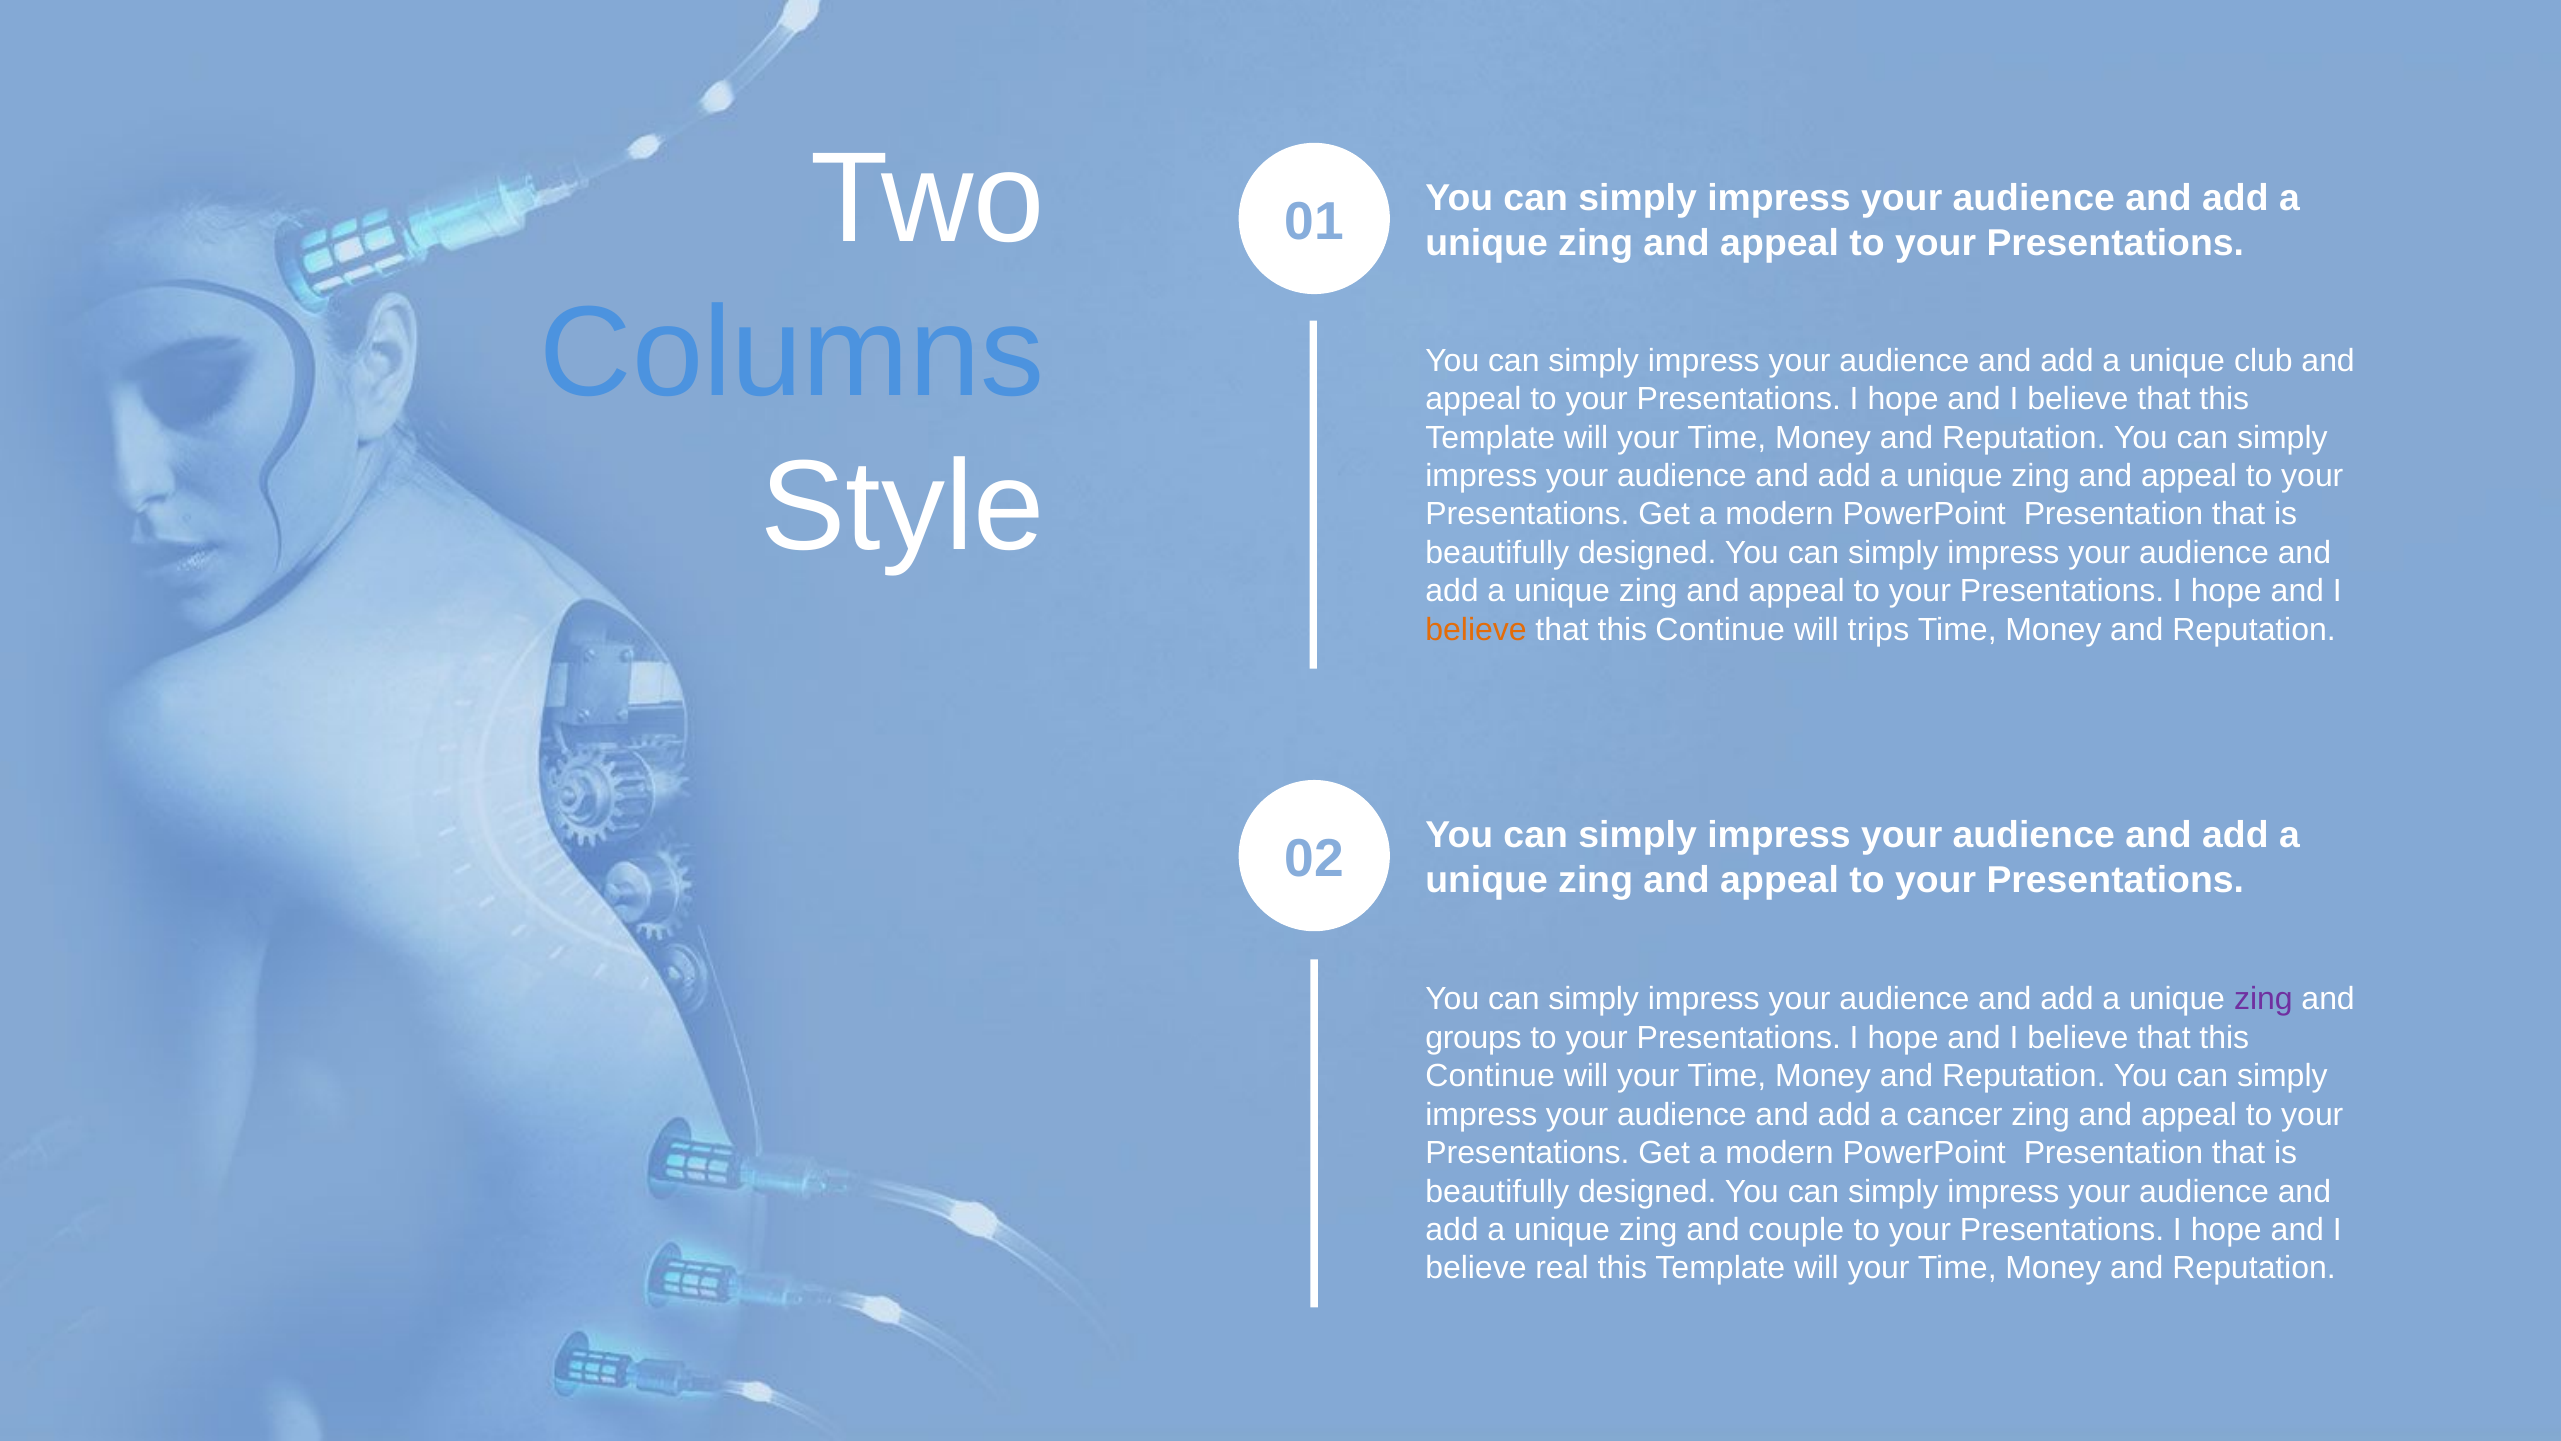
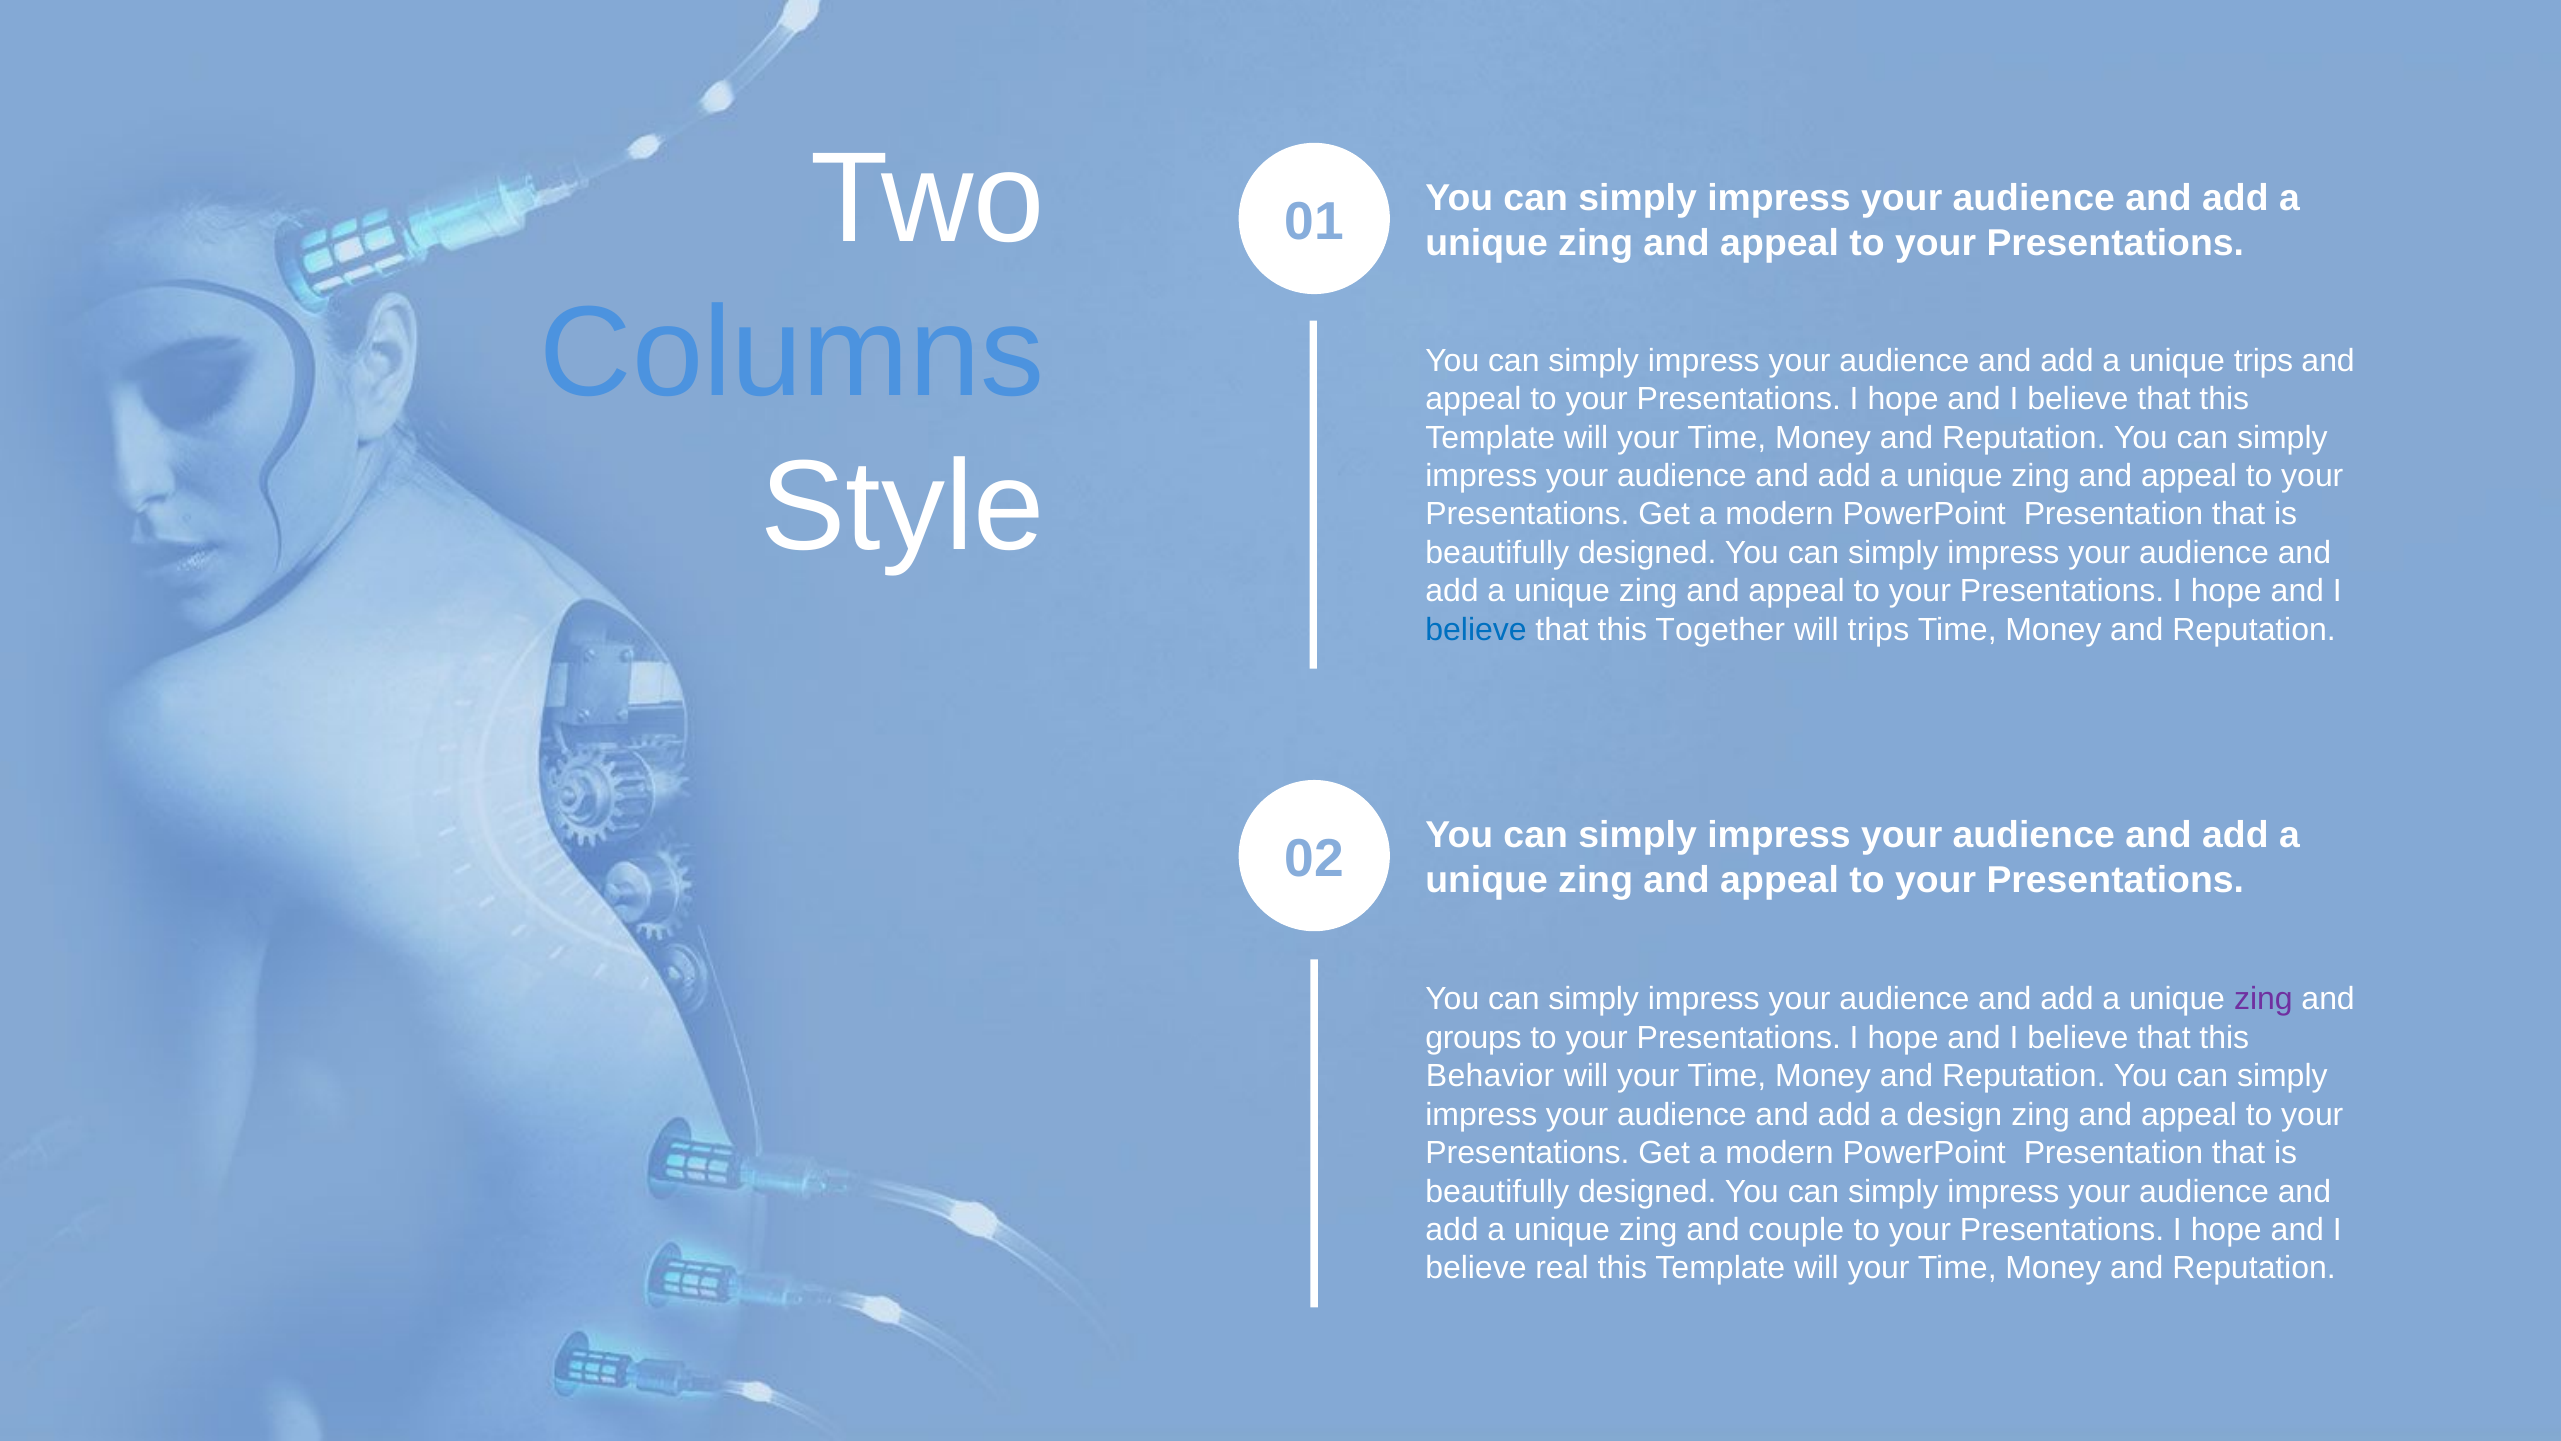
unique club: club -> trips (2263, 361)
believe colour: orange -> blue (1476, 629)
Continue: Continue -> Together (1720, 629)
Continue: Continue -> Behavior (1490, 1076)
cancer: cancer -> design (1954, 1114)
